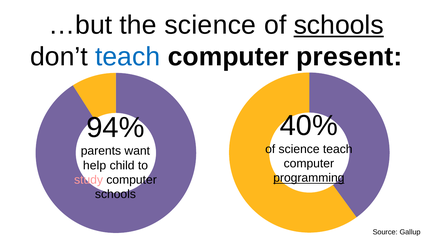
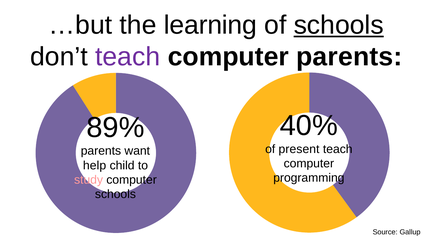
the science: science -> learning (210, 25)
teach colour: blue -> purple (128, 57)
computer present: present -> parents (349, 57)
94%: 94% -> 89% (115, 128)
of science: science -> present (299, 150)
programming underline: present -> none (309, 179)
